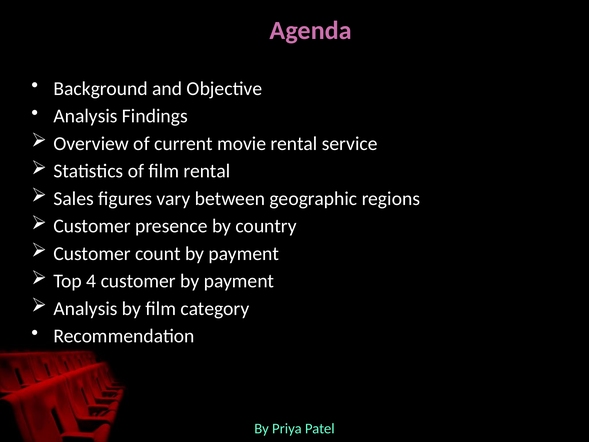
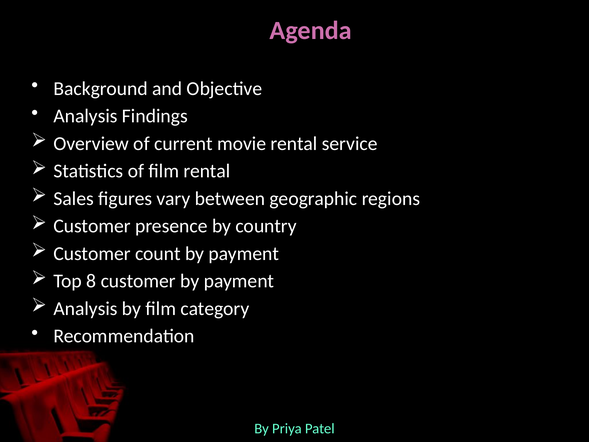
4: 4 -> 8 (91, 281)
